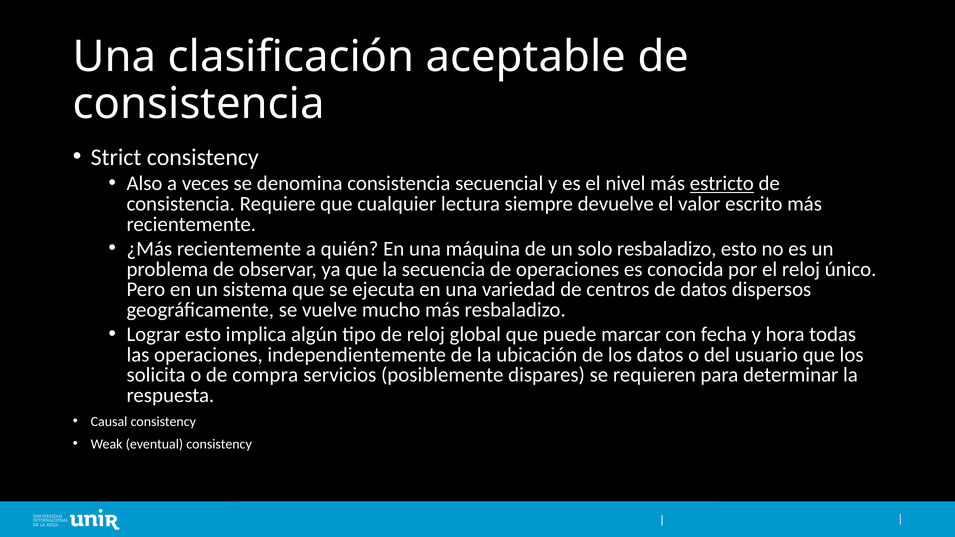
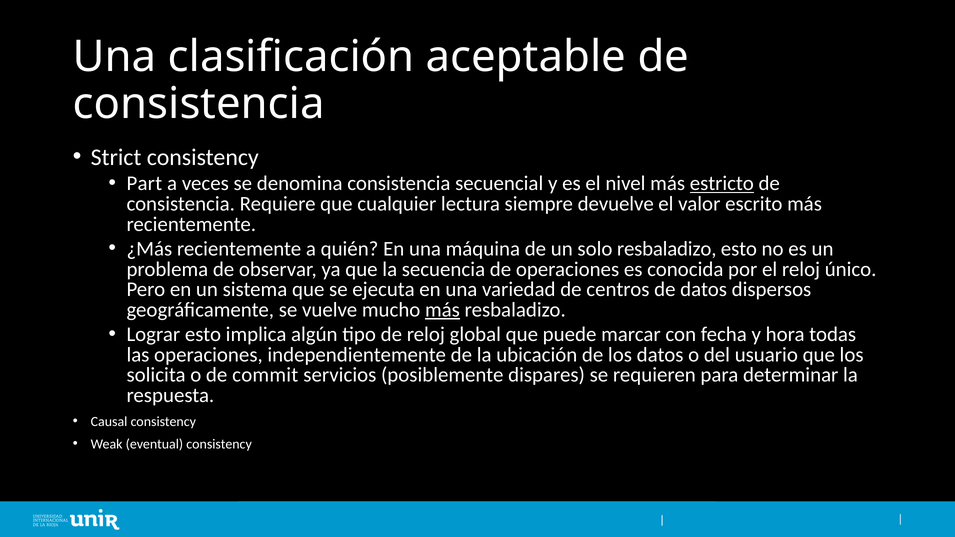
Also: Also -> Part (144, 184)
más underline: none -> present (442, 310)
compra: compra -> commit (265, 375)
